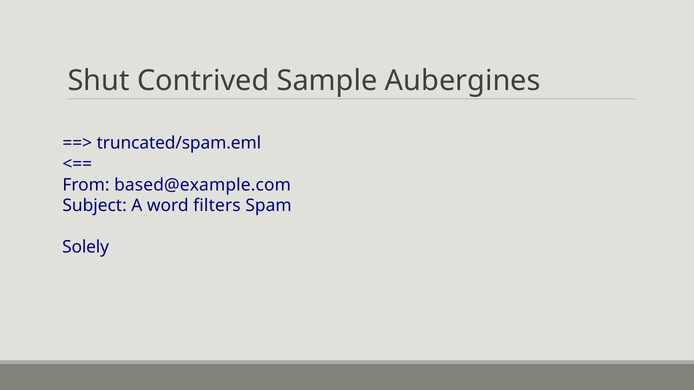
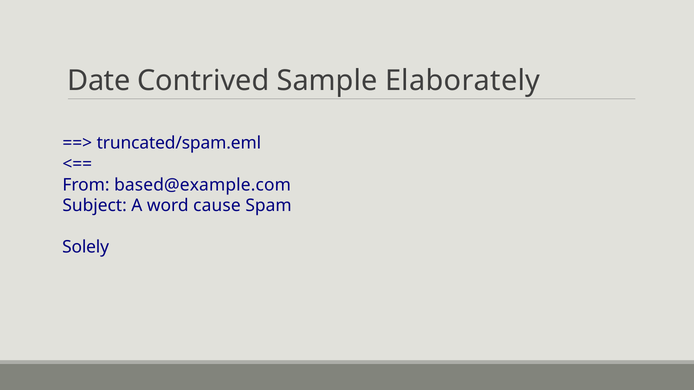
Shut: Shut -> Date (99, 81)
Aubergines: Aubergines -> Elaborately (463, 81)
filters: filters -> cause (217, 206)
